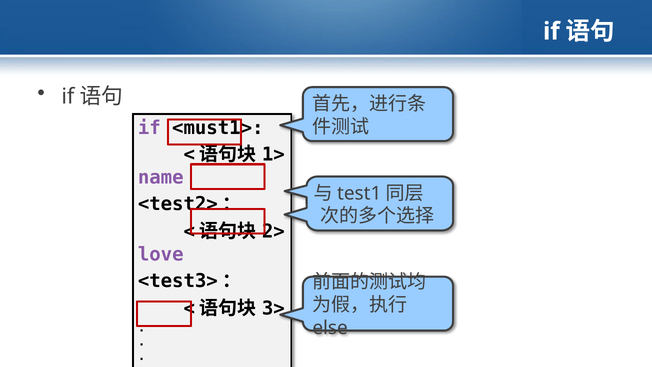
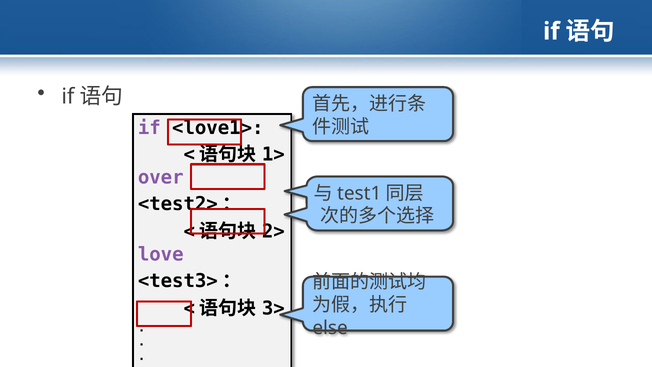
<must1>: <must1> -> <love1> (218, 128)
name: name -> over (161, 177)
